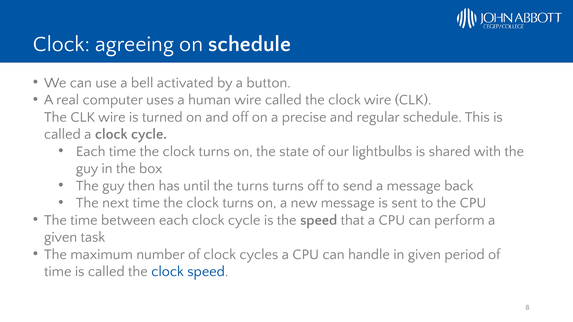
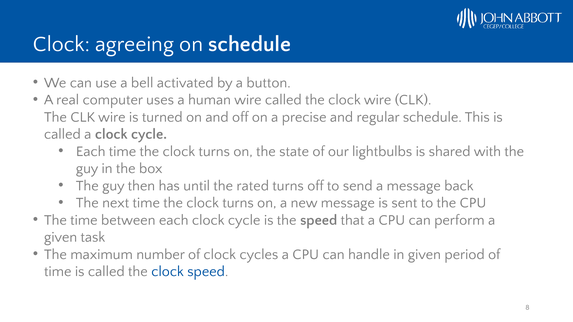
the turns: turns -> rated (253, 186)
